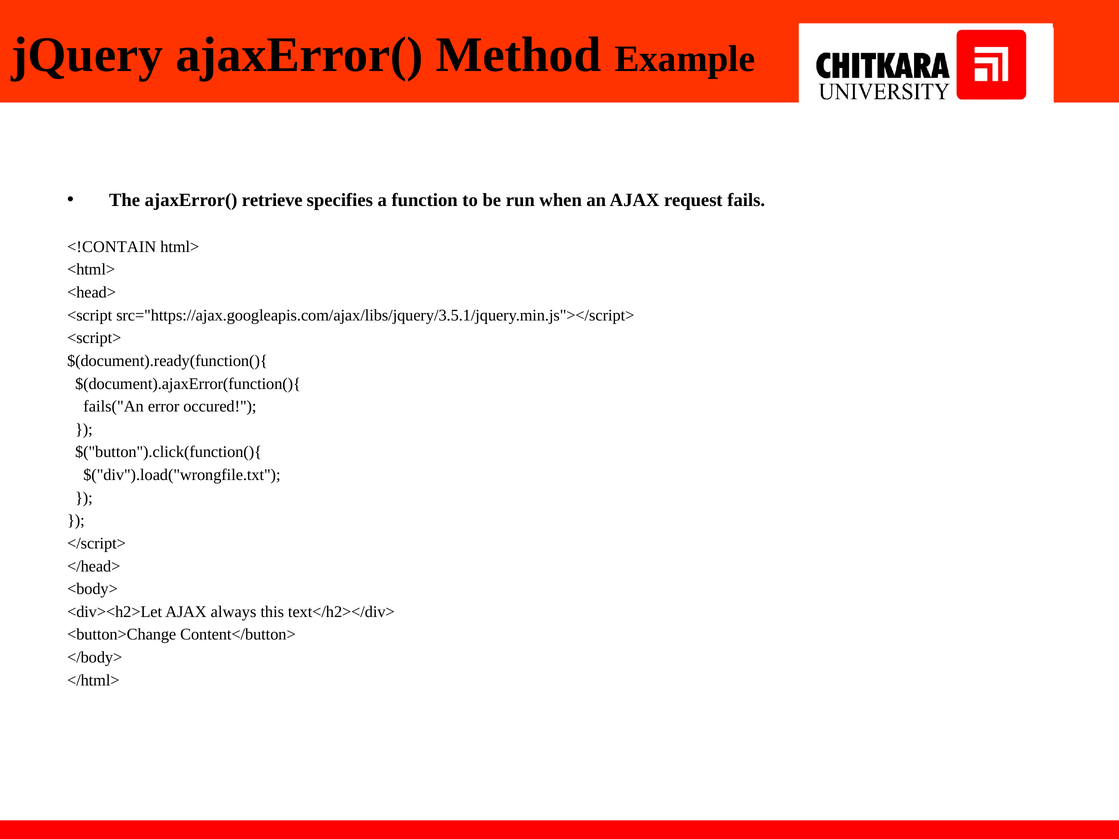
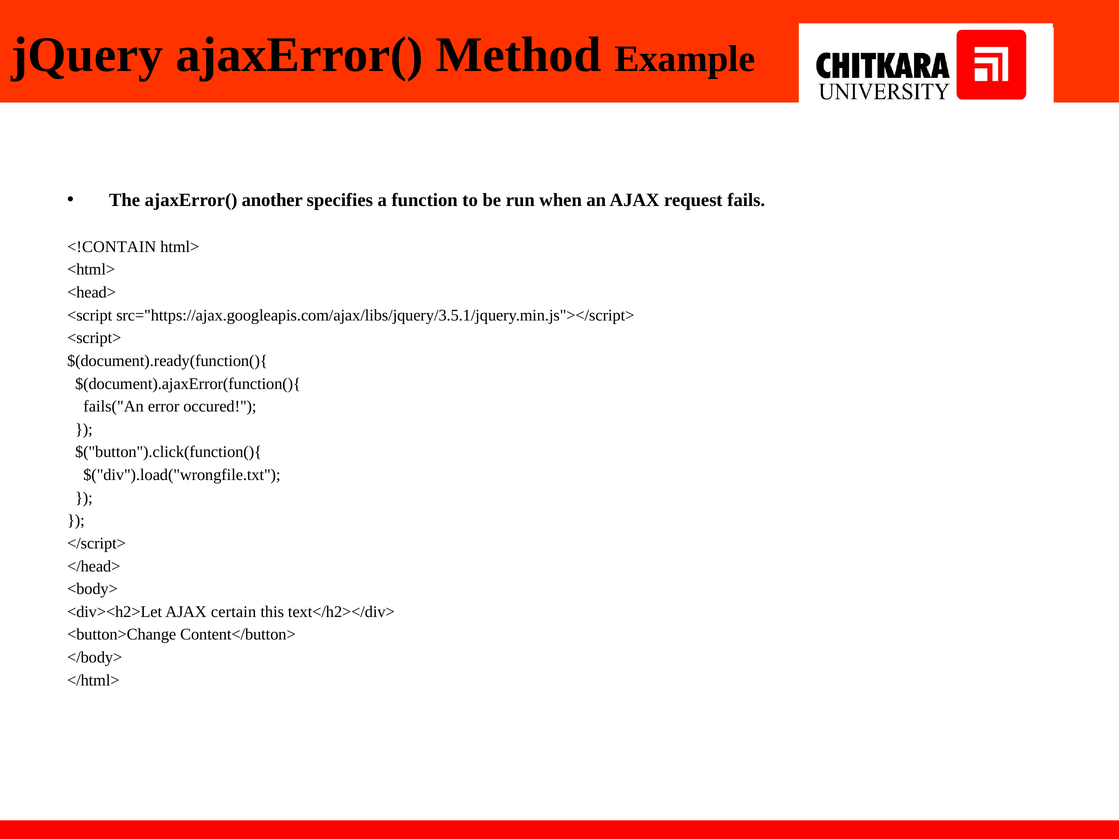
retrieve: retrieve -> another (272, 200)
always: always -> certain (234, 612)
